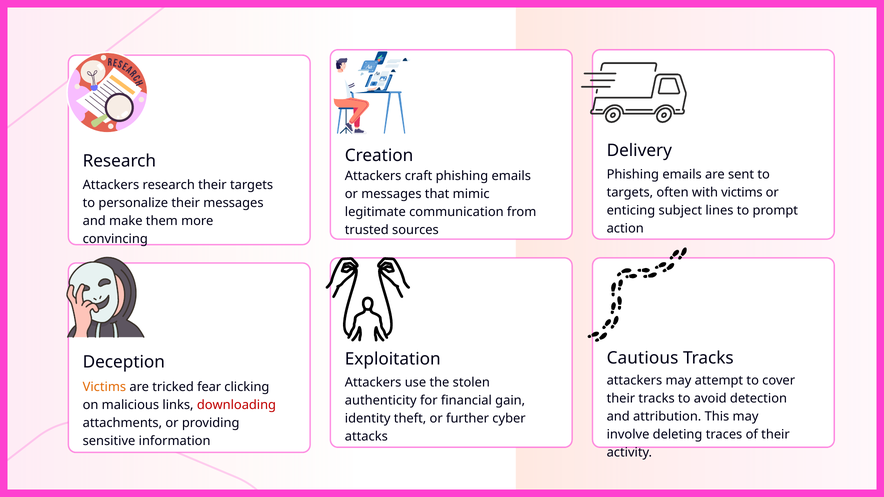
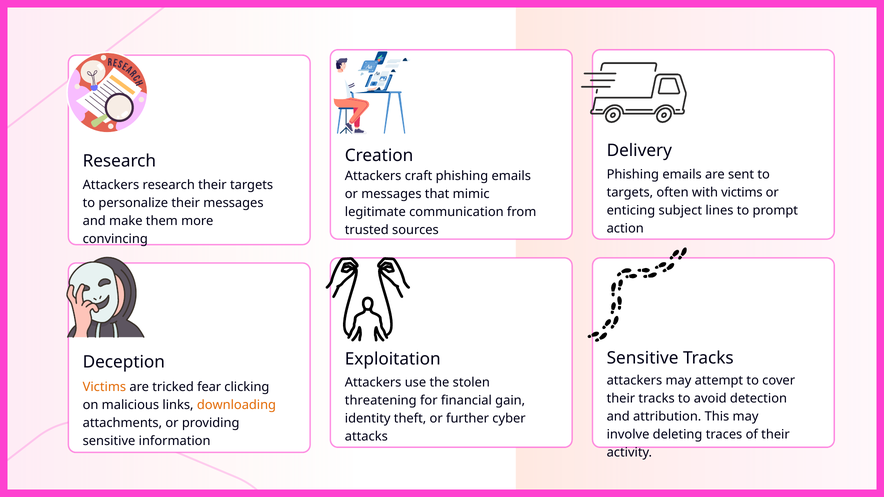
Cautious: Cautious -> Sensitive (643, 358)
authenticity: authenticity -> threatening (381, 401)
downloading colour: red -> orange (236, 405)
